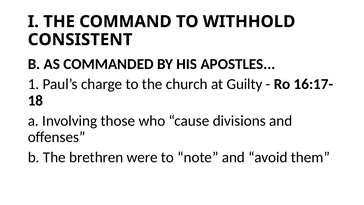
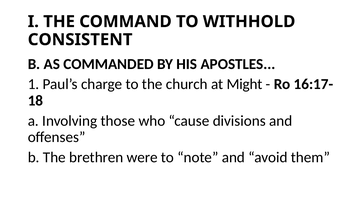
Guilty: Guilty -> Might (245, 84)
